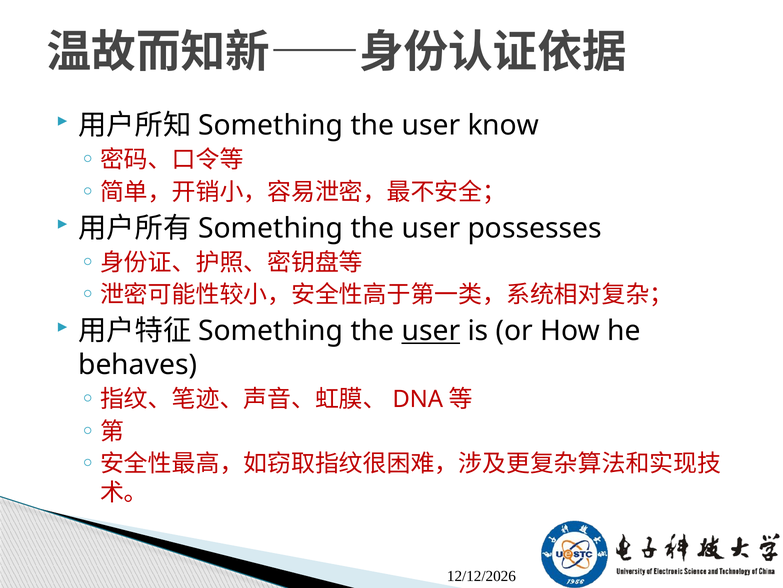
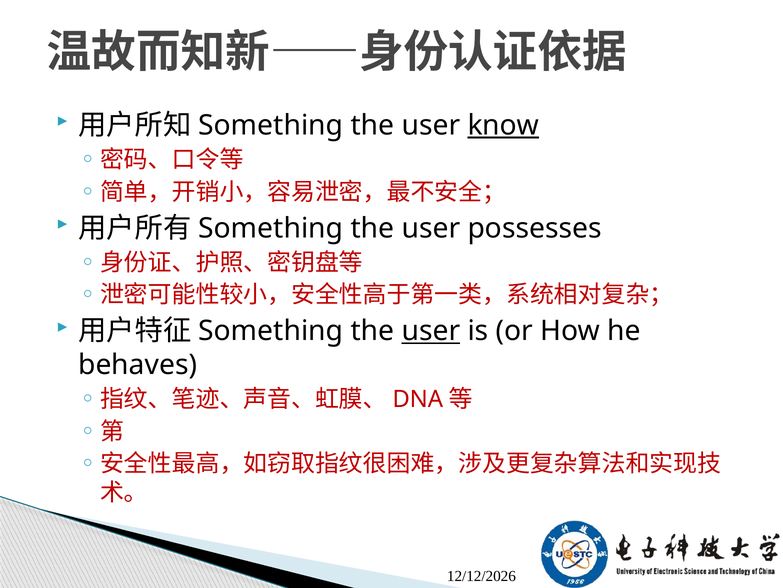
know underline: none -> present (503, 125)
